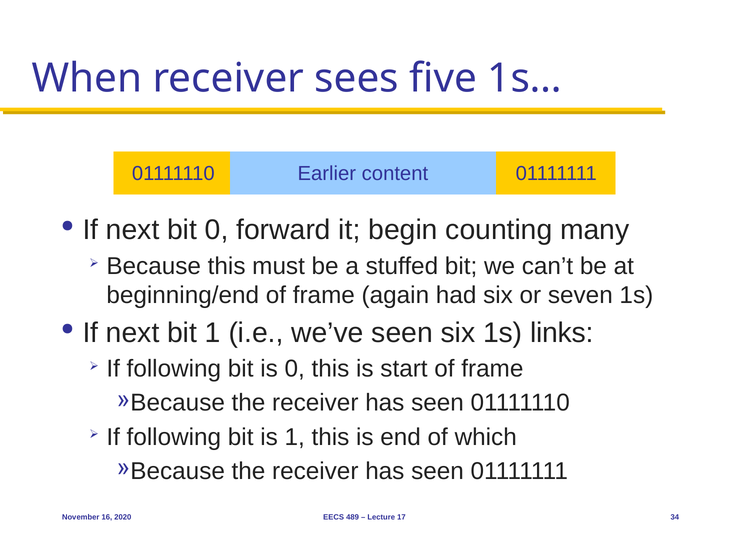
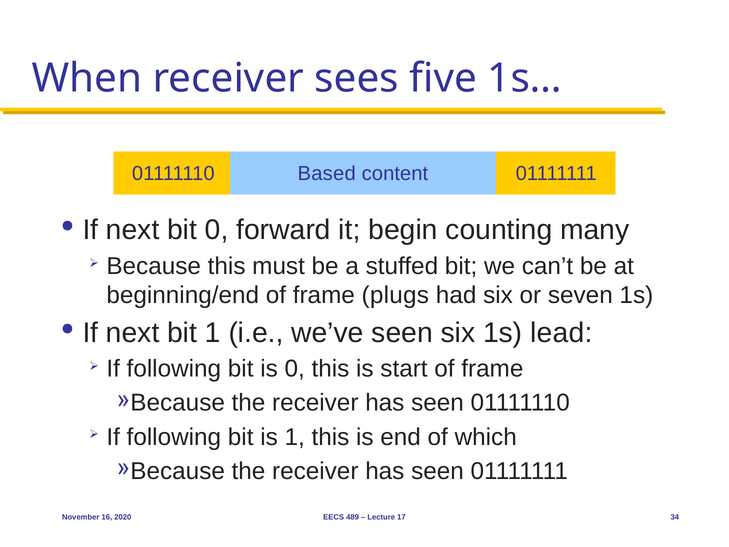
Earlier: Earlier -> Based (327, 173)
again: again -> plugs (395, 295)
links: links -> lead (561, 333)
